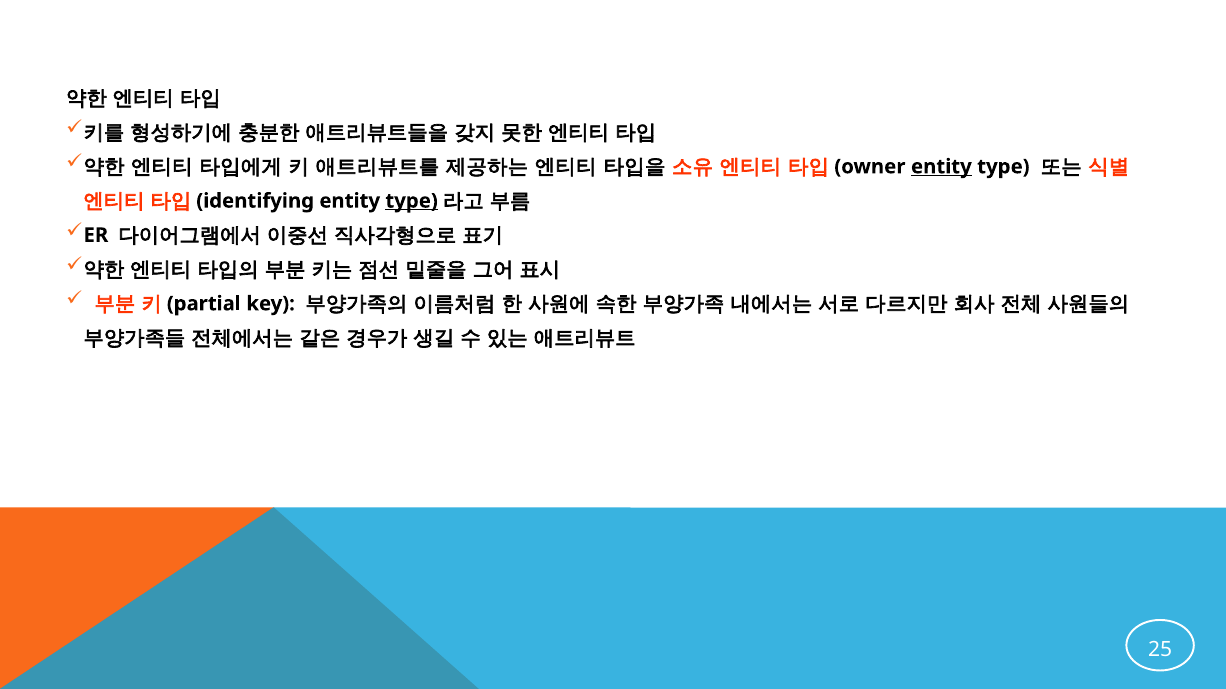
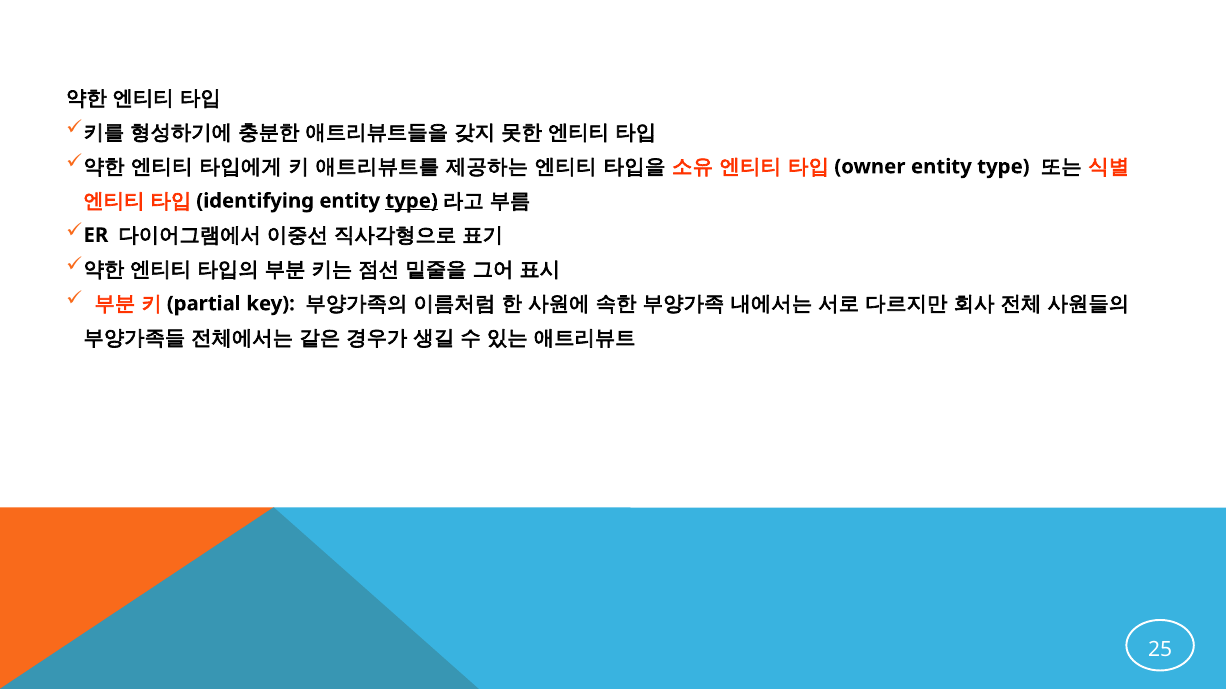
entity underline: present -> none (941, 167)
